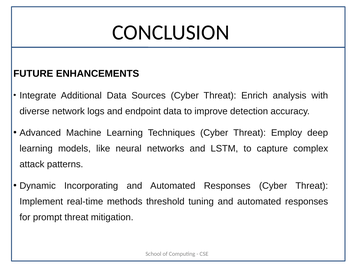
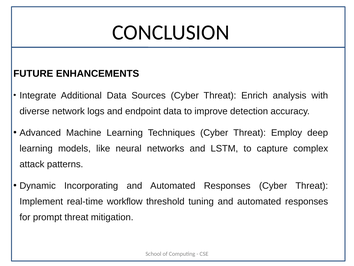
methods: methods -> workflow (125, 201)
